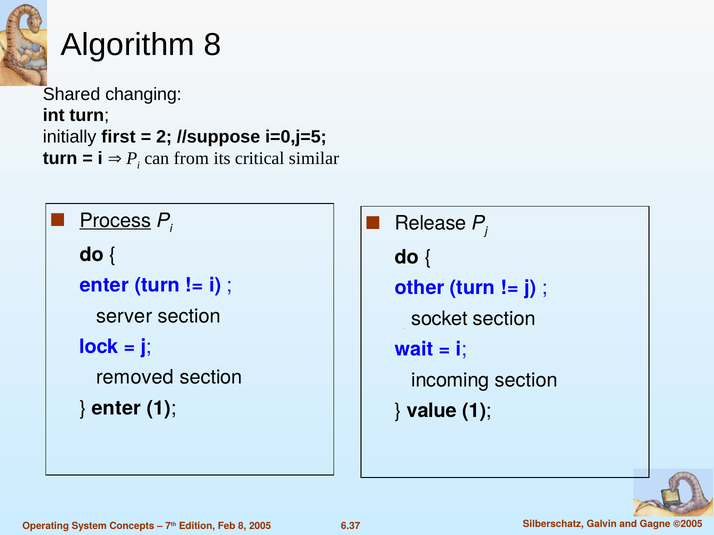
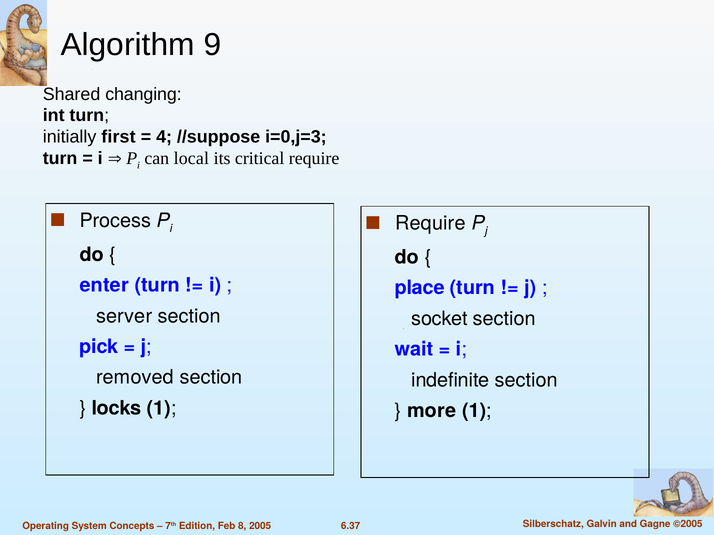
Algorithm 8: 8 -> 9 (212, 45)
2: 2 -> 4 (164, 137)
i=0,j=5: i=0,j=5 -> i=0,j=3 (296, 137)
from: from -> local (191, 158)
critical similar: similar -> require (314, 158)
Process underline: present -> none (115, 221)
Release: Release -> Require (430, 223)
other: other -> place (420, 288)
lock: lock -> pick (99, 347)
incoming: incoming -> indefinite (450, 380)
enter: enter -> locks (117, 409)
value: value -> more (432, 411)
